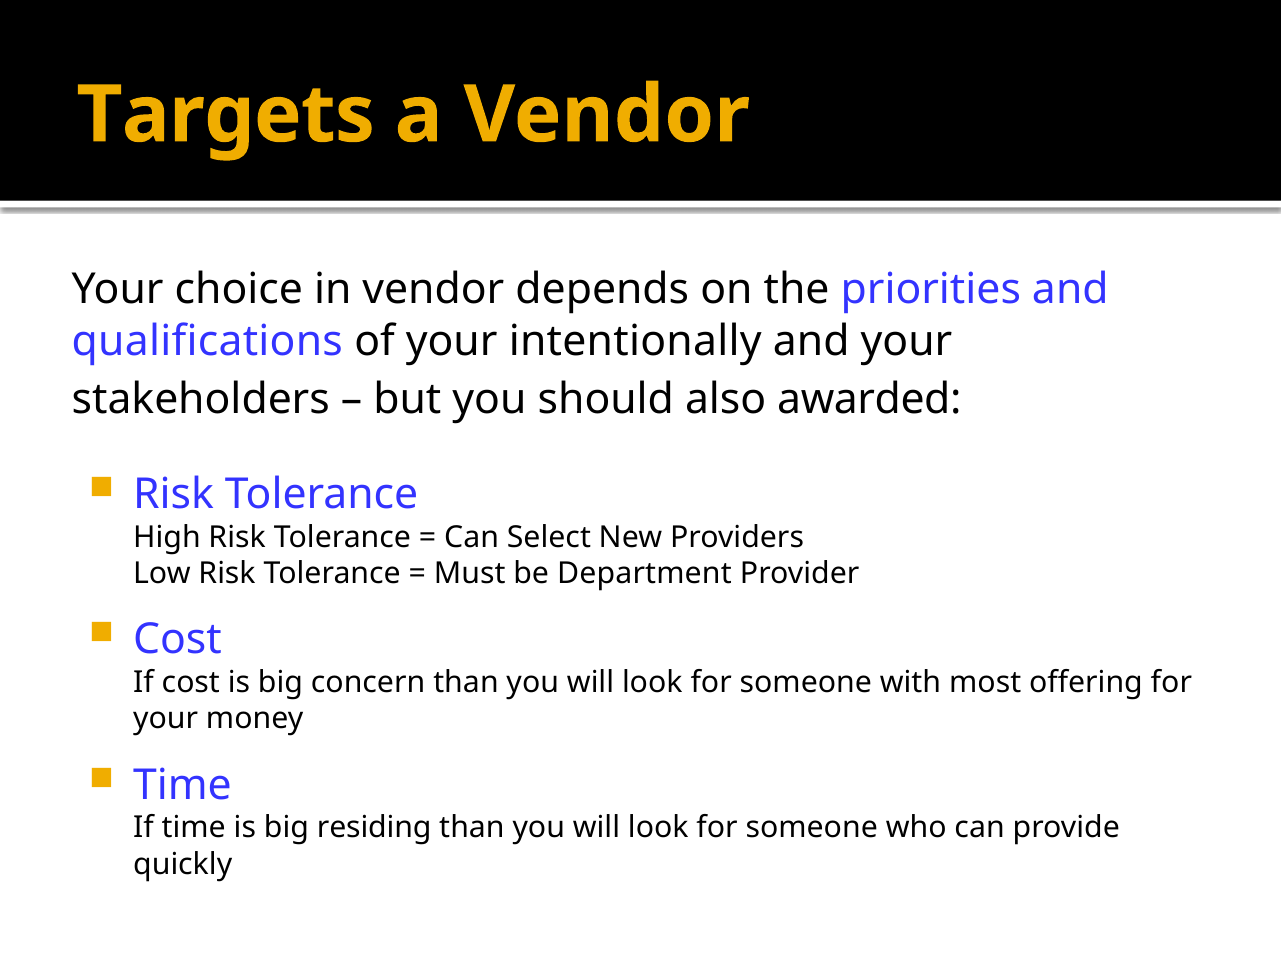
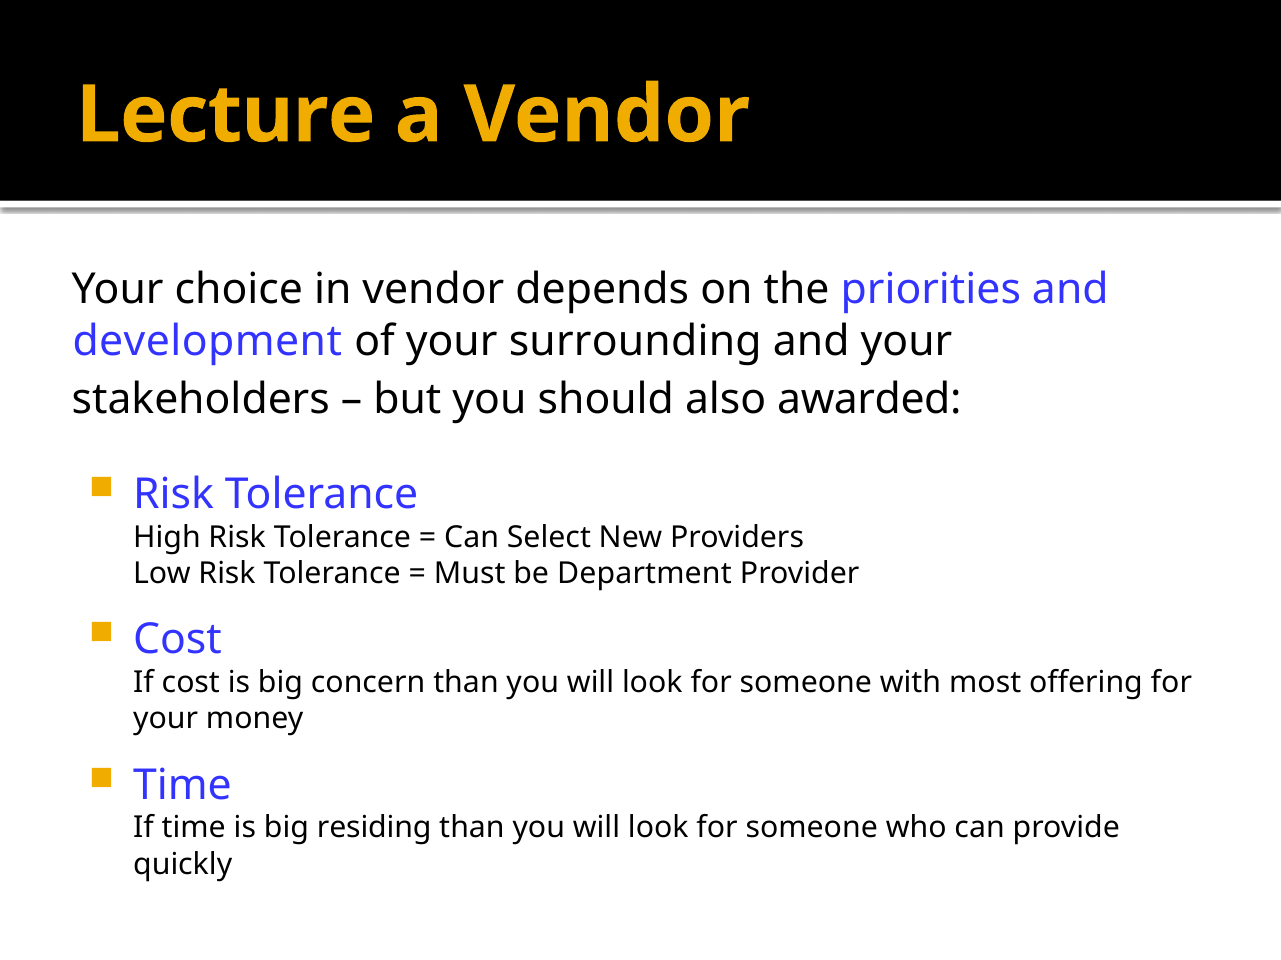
Targets: Targets -> Lecture (226, 115)
qualifications: qualifications -> development (207, 341)
intentionally: intentionally -> surrounding (635, 341)
